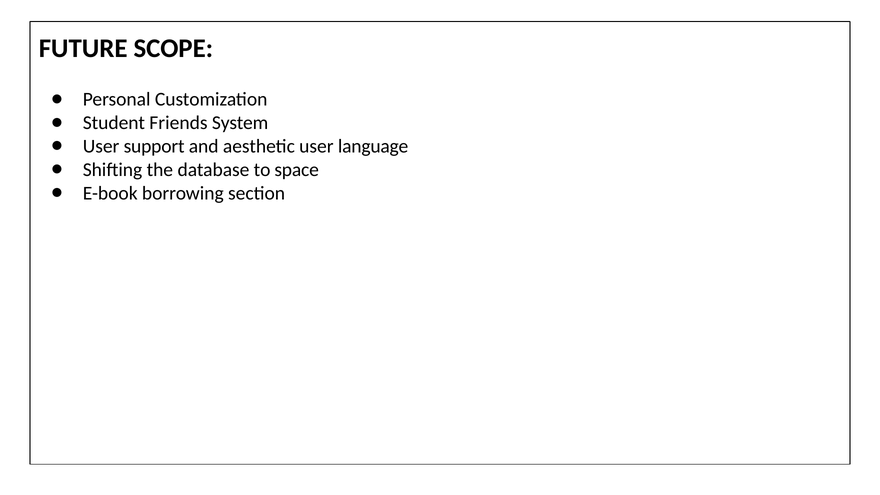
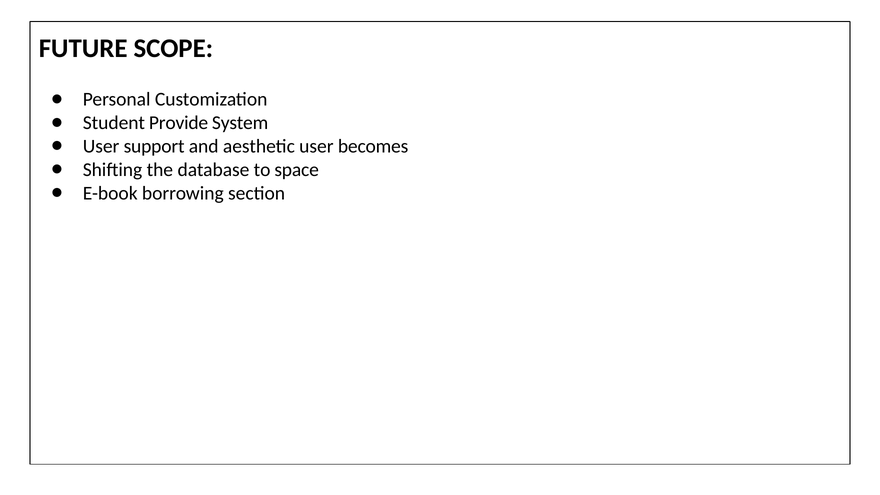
Friends: Friends -> Provide (179, 123)
language: language -> becomes (373, 146)
